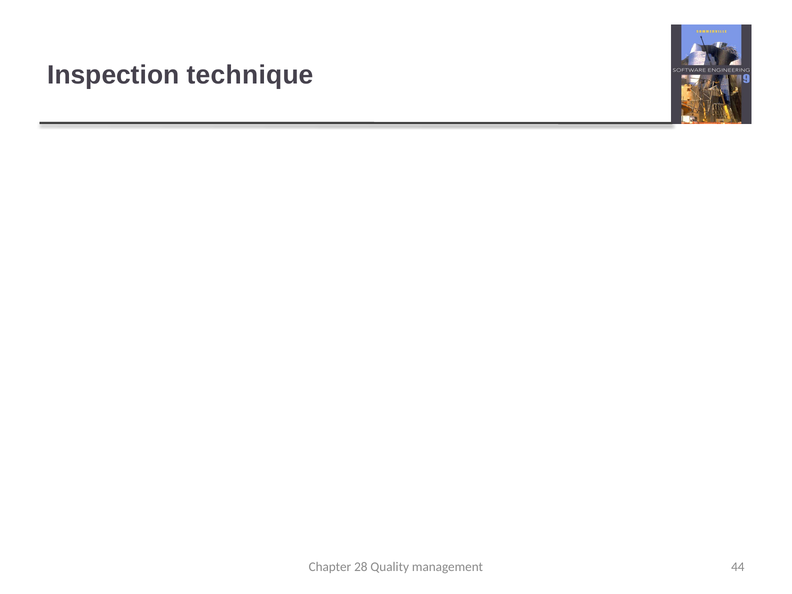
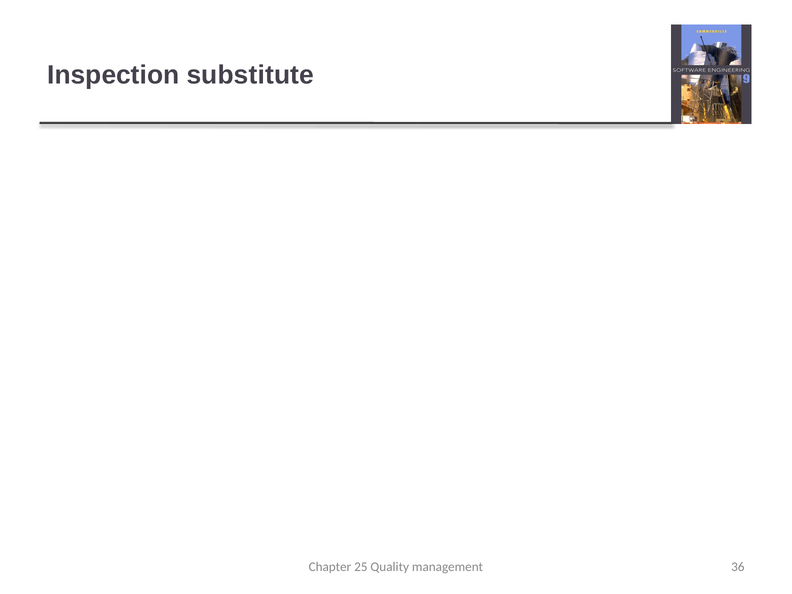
technique: technique -> substitute (250, 75)
28: 28 -> 25 (361, 567)
44: 44 -> 36 (738, 567)
